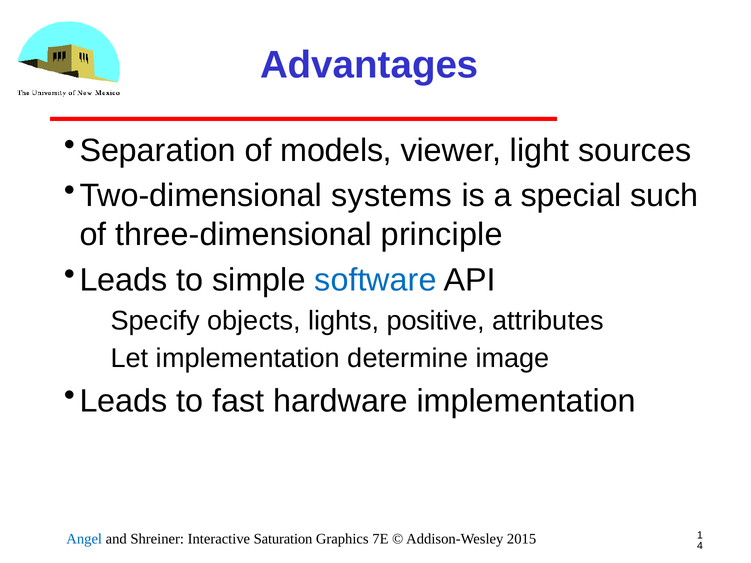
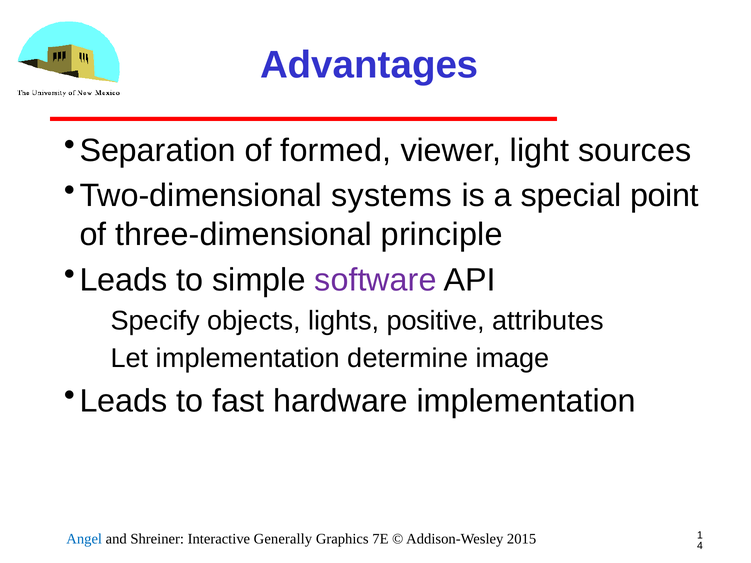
models: models -> formed (336, 151)
such: such -> point (664, 196)
software colour: blue -> purple (375, 280)
Saturation: Saturation -> Generally (283, 539)
